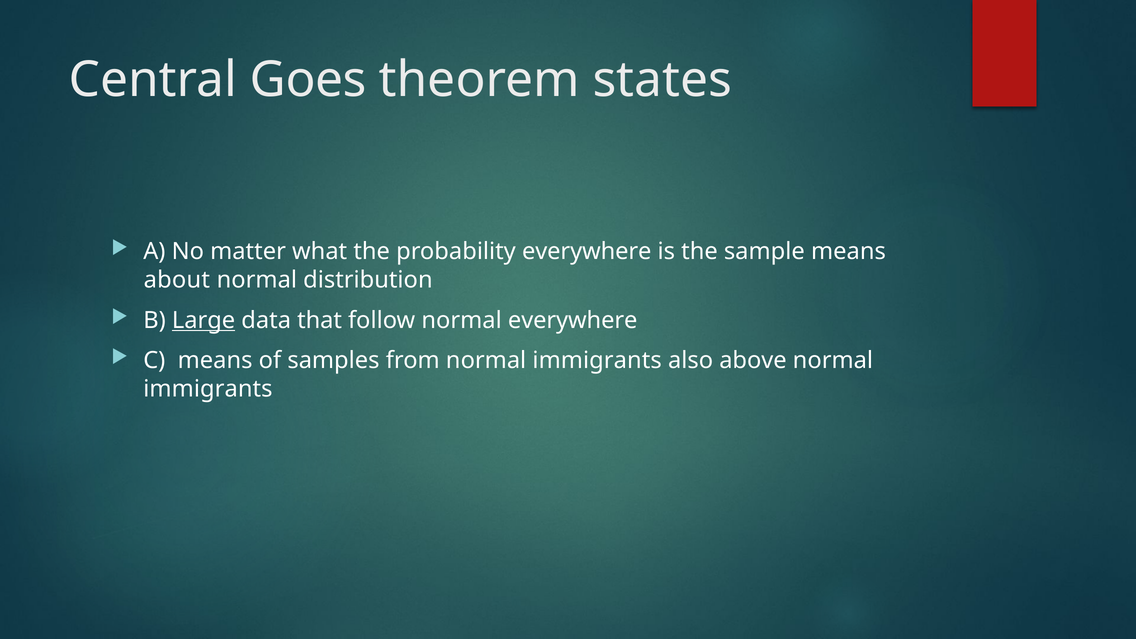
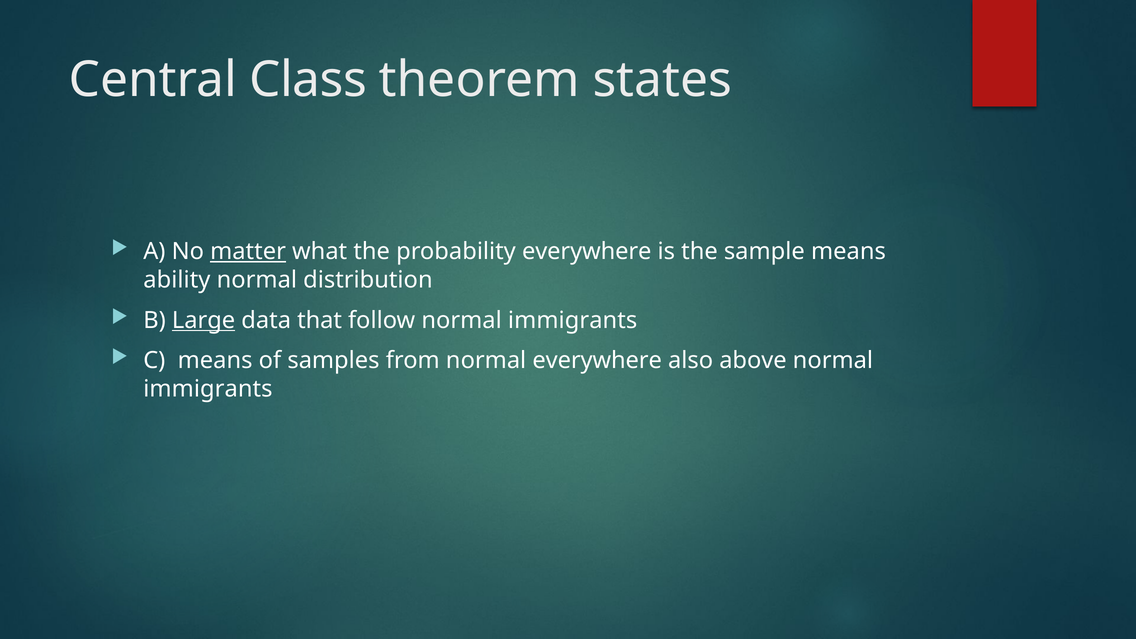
Goes: Goes -> Class (308, 80)
matter underline: none -> present (248, 252)
about: about -> ability (177, 280)
follow normal everywhere: everywhere -> immigrants (573, 320)
from normal immigrants: immigrants -> everywhere (597, 361)
